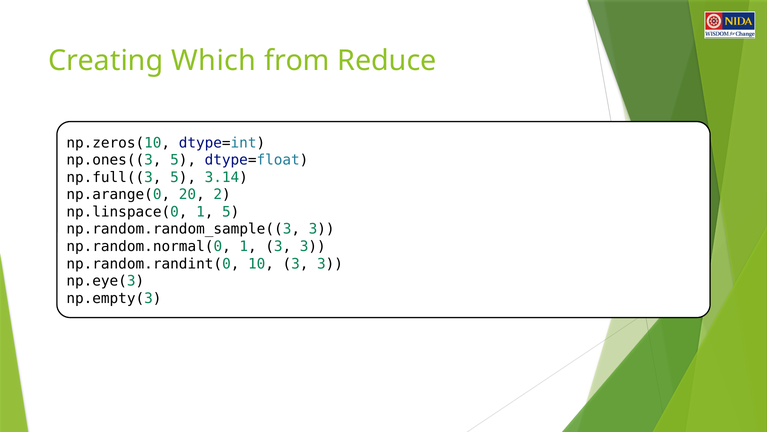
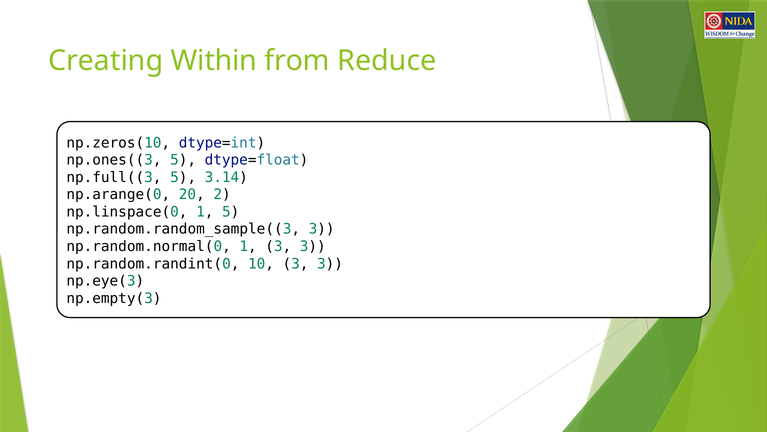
Which: Which -> Within (214, 60)
